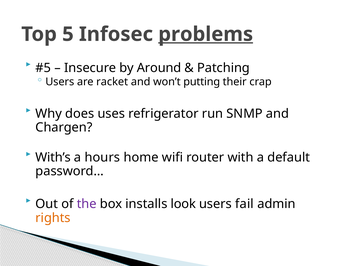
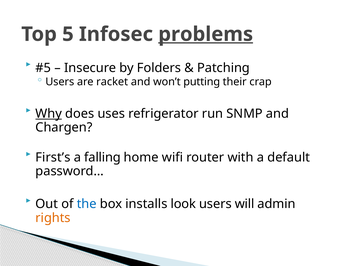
Around: Around -> Folders (159, 68)
Why underline: none -> present (49, 114)
With’s: With’s -> First’s (53, 158)
hours: hours -> falling (102, 158)
the colour: purple -> blue (87, 204)
fail: fail -> will (245, 204)
